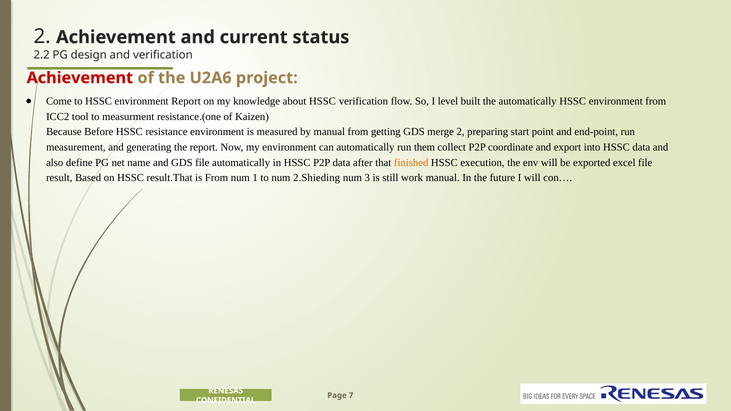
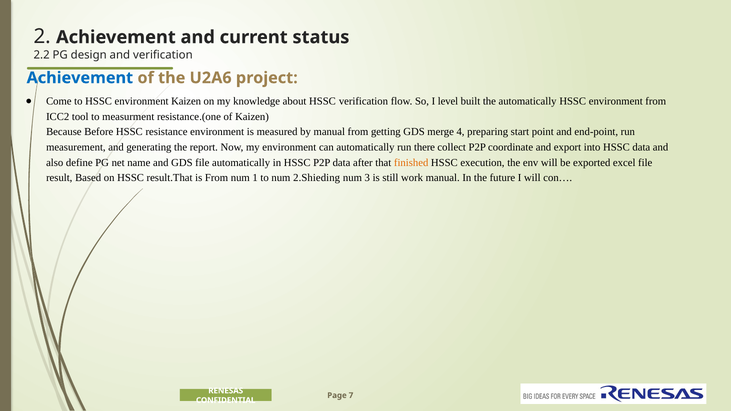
Achievement colour: red -> blue (80, 78)
environment Report: Report -> Kaizen (186, 101)
merge 2: 2 -> 4 (461, 132)
them: them -> there (425, 147)
